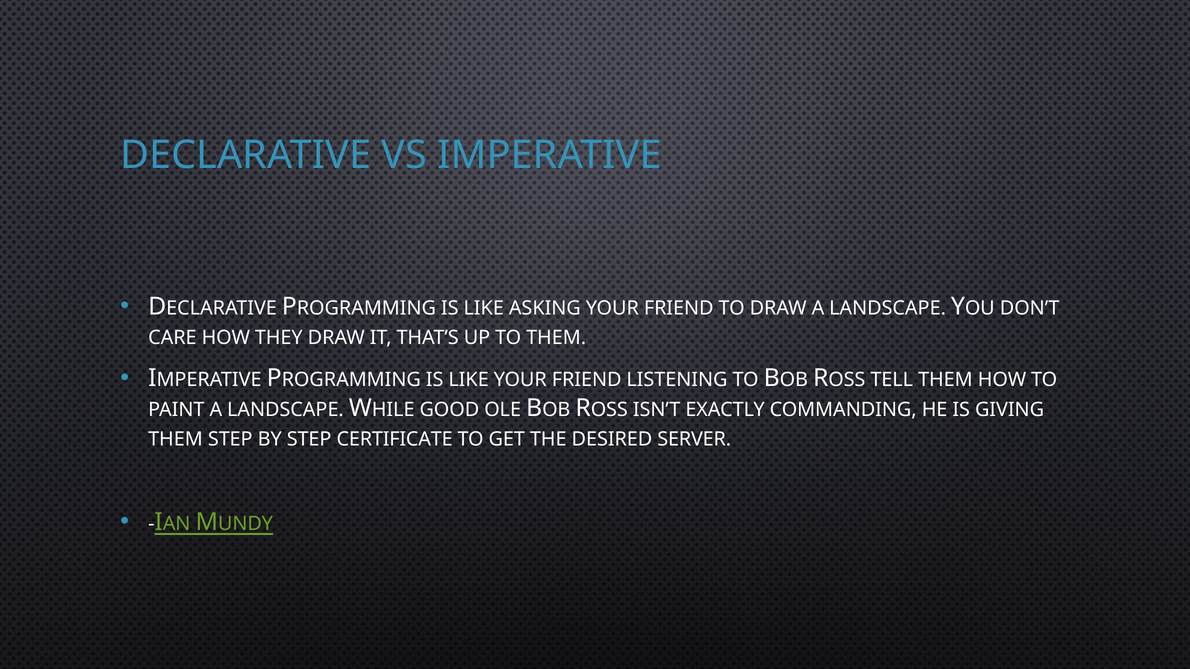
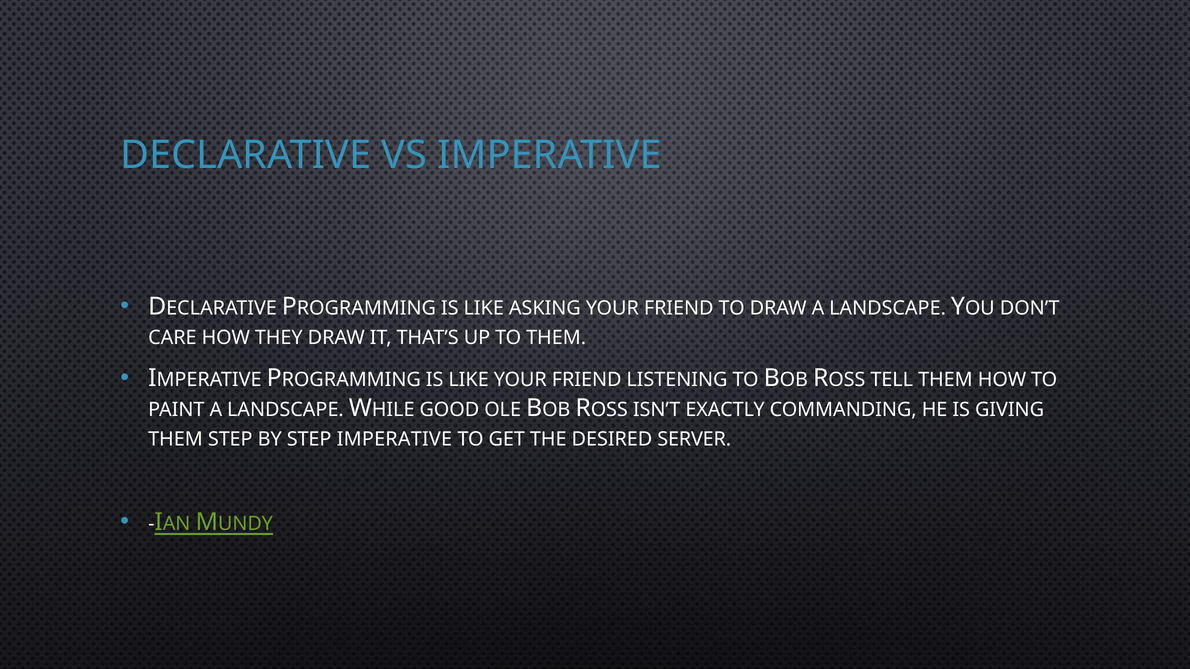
STEP CERTIFICATE: CERTIFICATE -> IMPERATIVE (394, 440)
